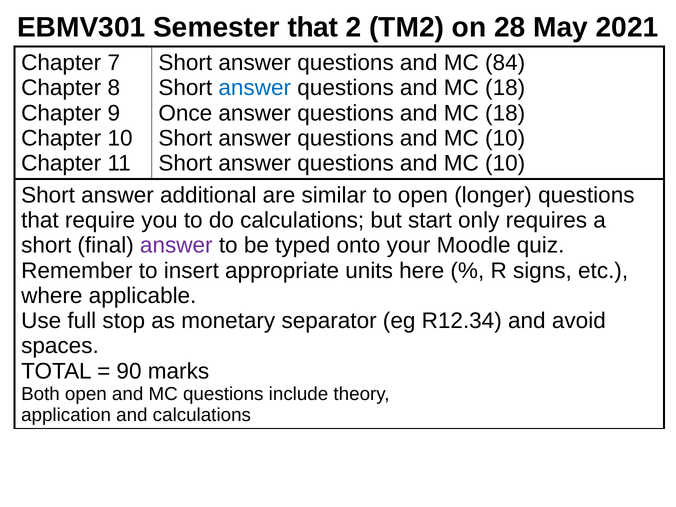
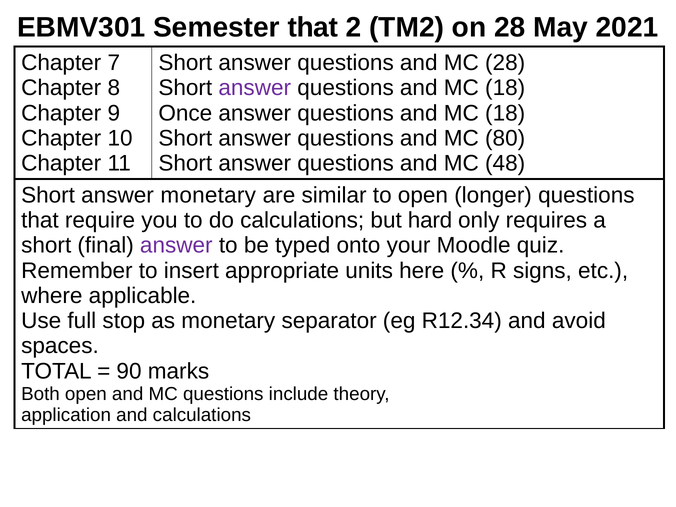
MC 84: 84 -> 28 (505, 63)
answer colour: blue -> purple (255, 88)
10: 10 -> 80 (505, 138)
10: 10 -> 48 (505, 163)
answer additional: additional -> monetary (208, 195)
start: start -> hard (430, 220)
